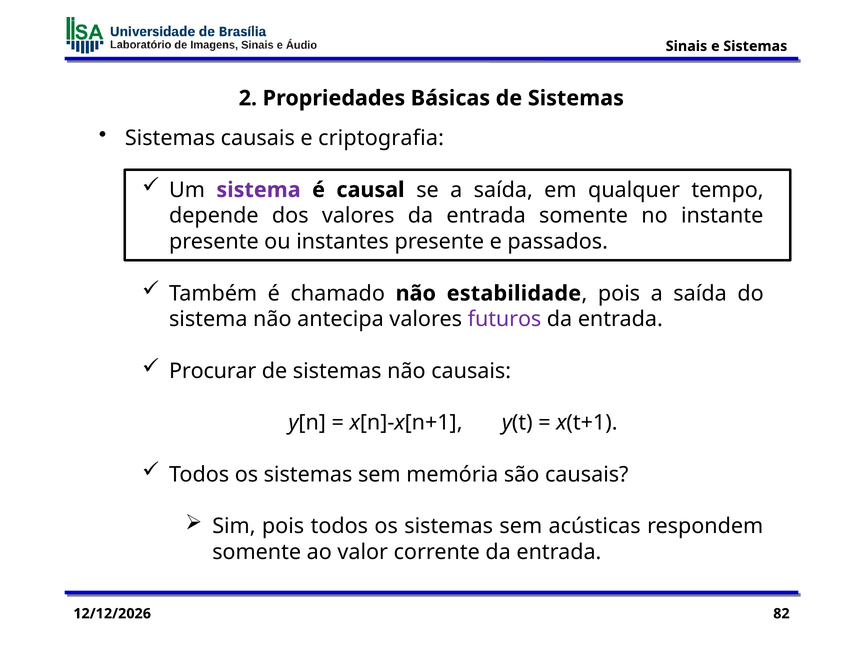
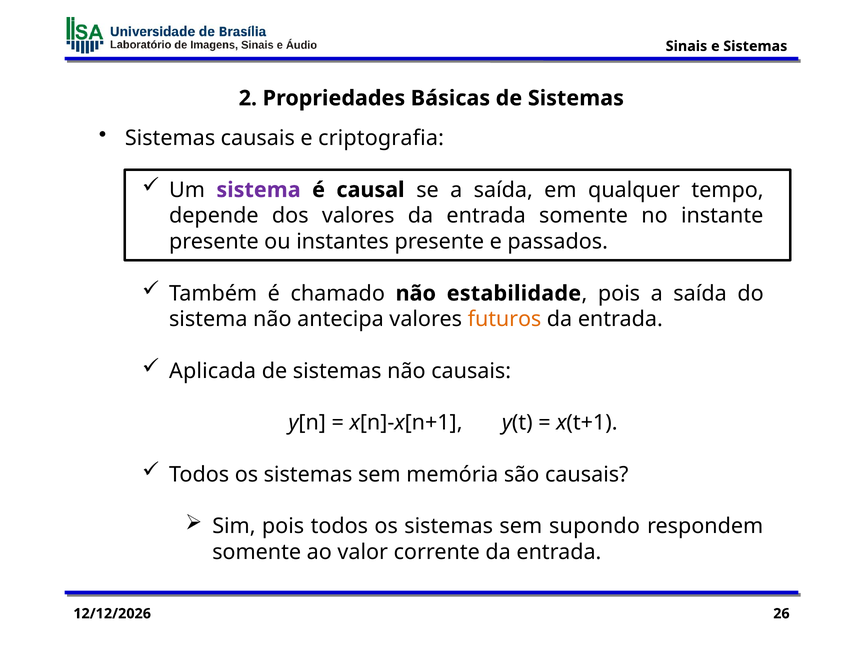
futuros colour: purple -> orange (504, 319)
Procurar: Procurar -> Aplicada (213, 371)
acústicas: acústicas -> supondo (595, 527)
82: 82 -> 26 (781, 614)
